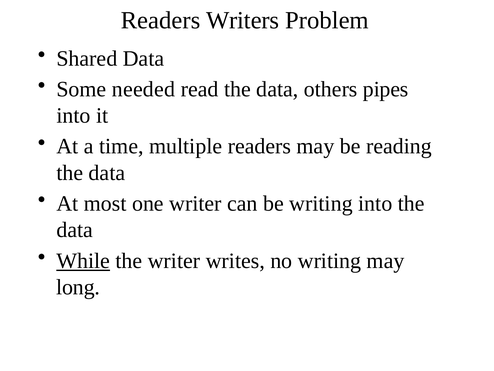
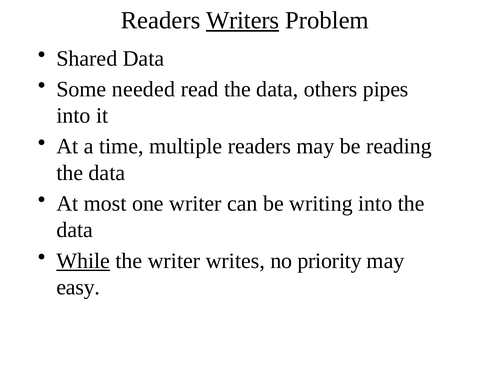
Writers underline: none -> present (243, 20)
no writing: writing -> priority (330, 260)
long: long -> easy (78, 287)
